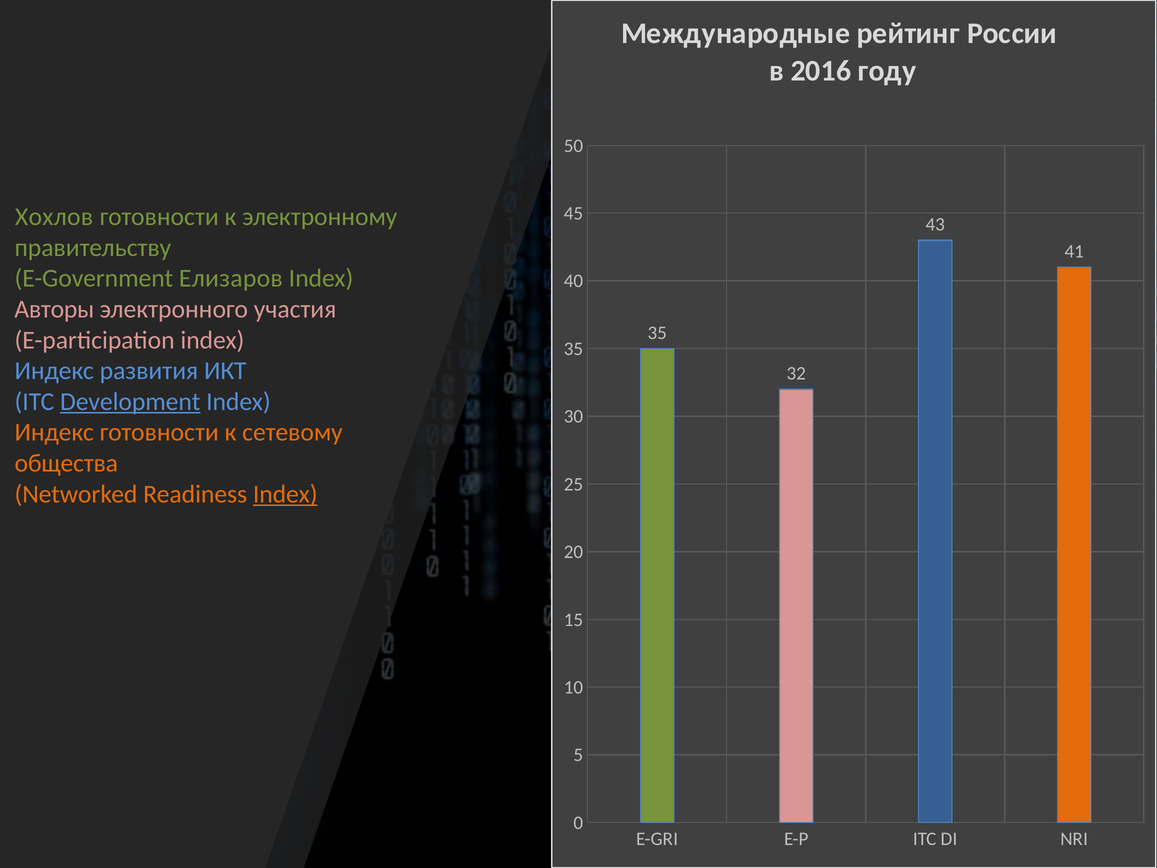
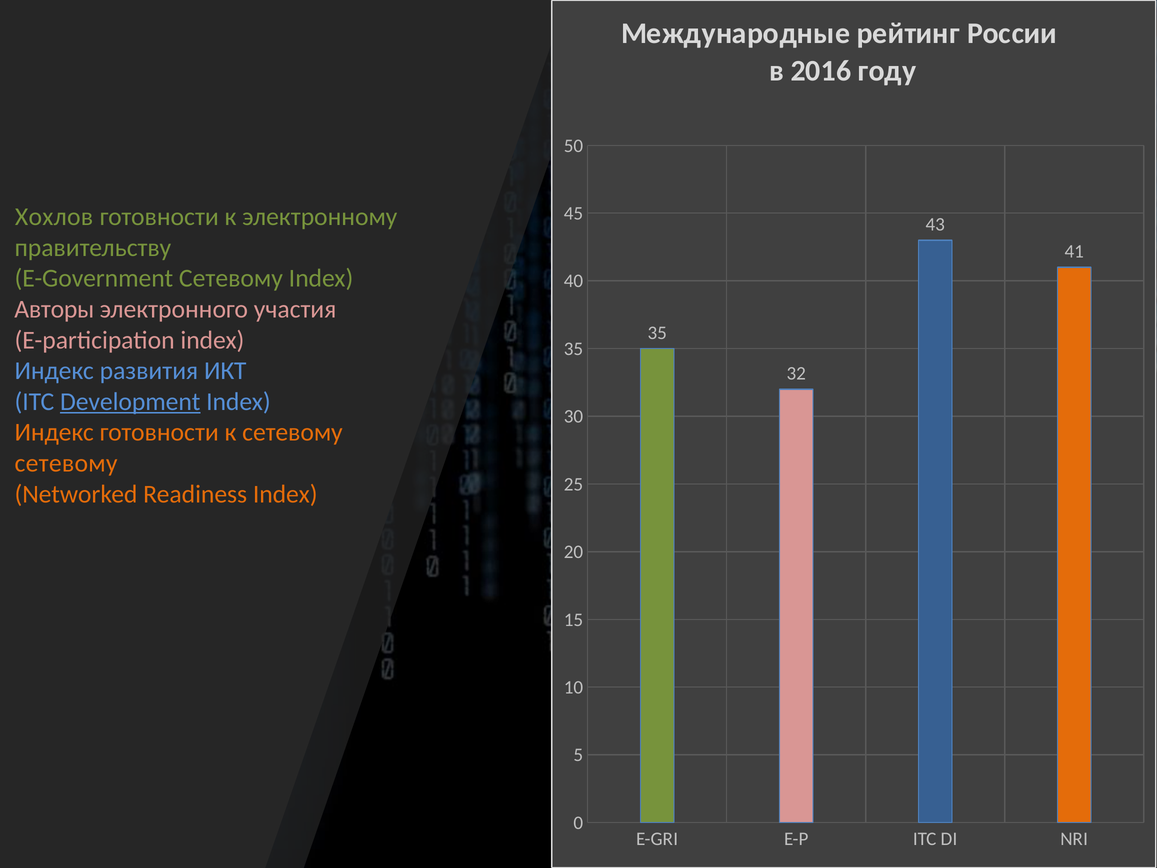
E-Government Елизаров: Елизаров -> Сетевому (231, 278)
общества: общества -> сетевому (66, 463)
Index underline: present -> none (285, 494)
